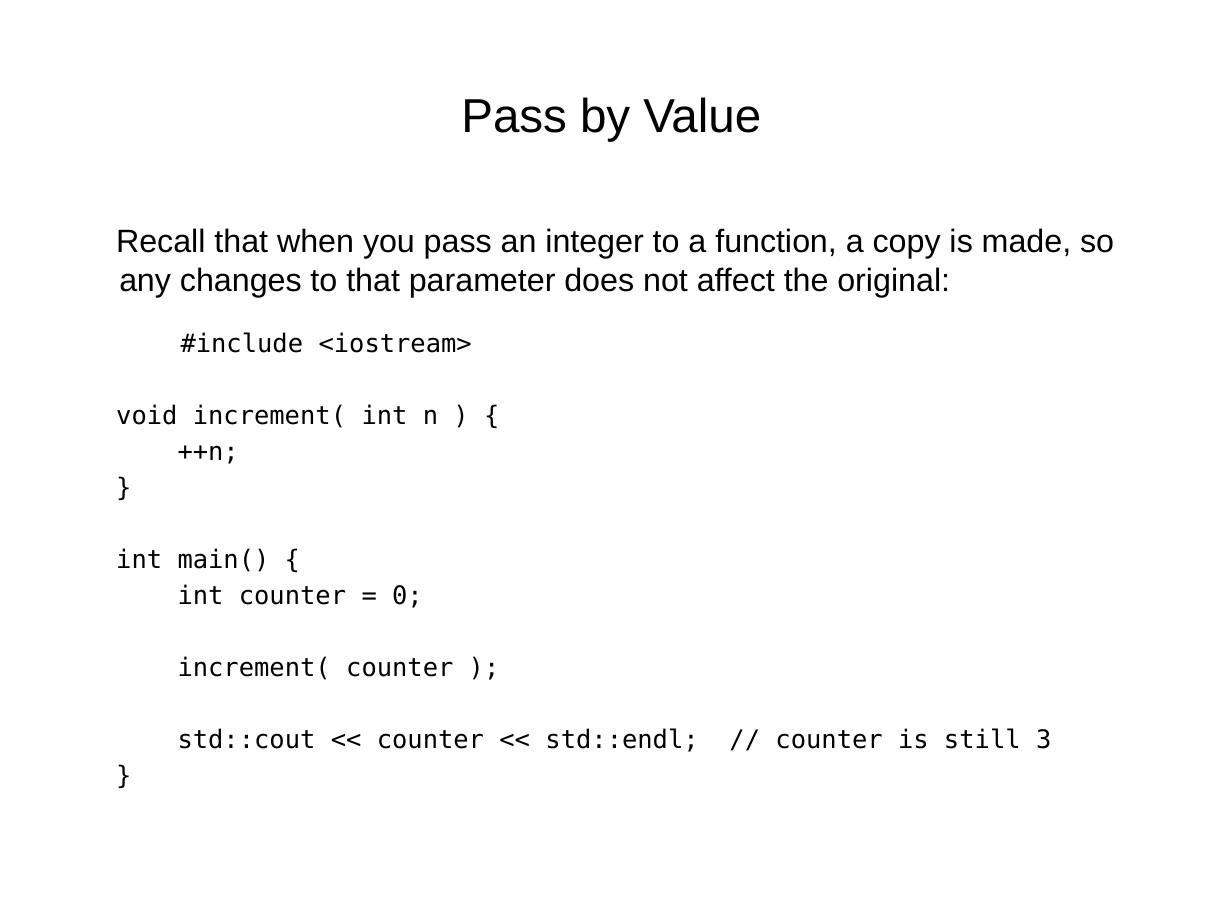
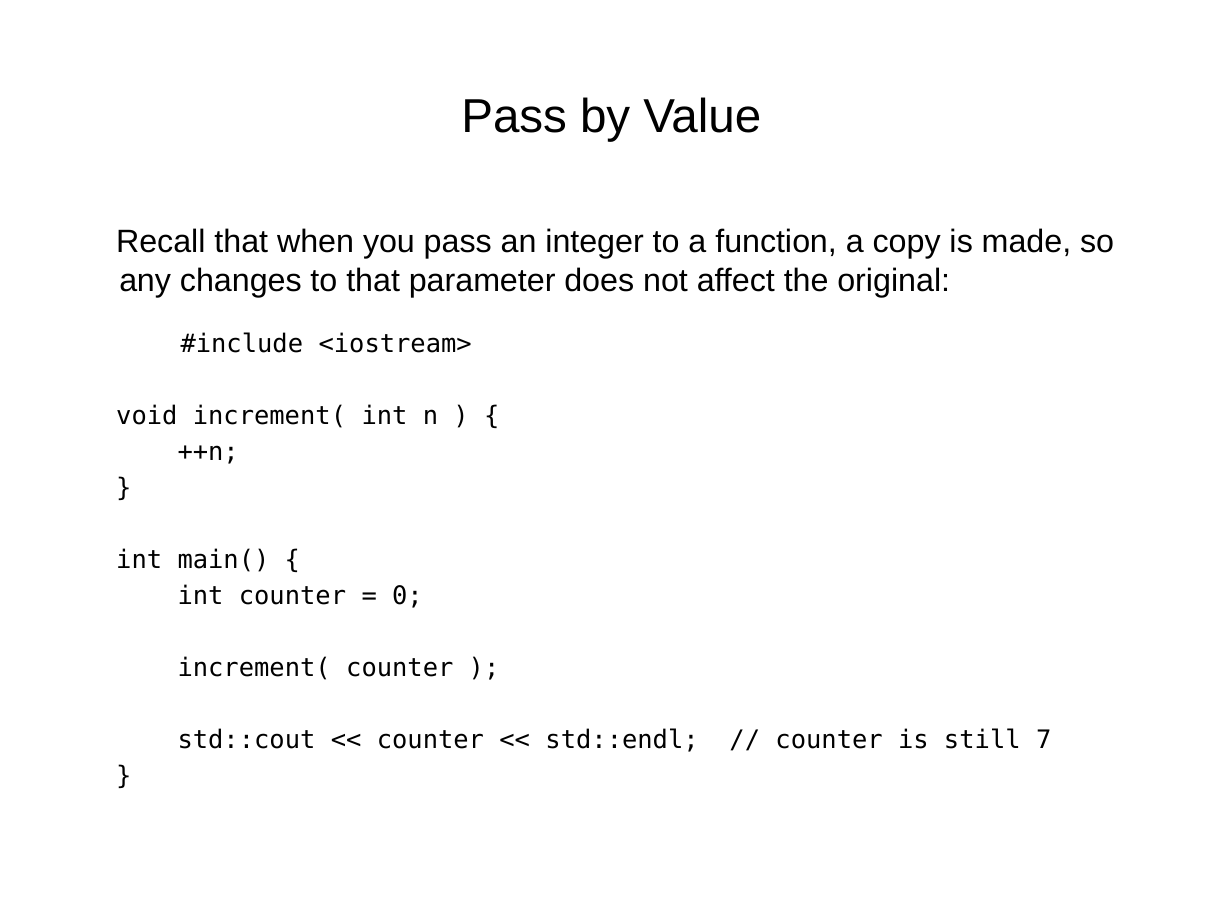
3: 3 -> 7 (1044, 740)
